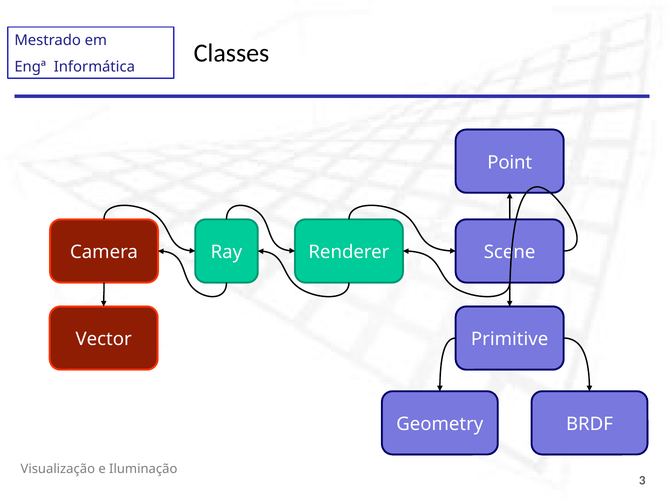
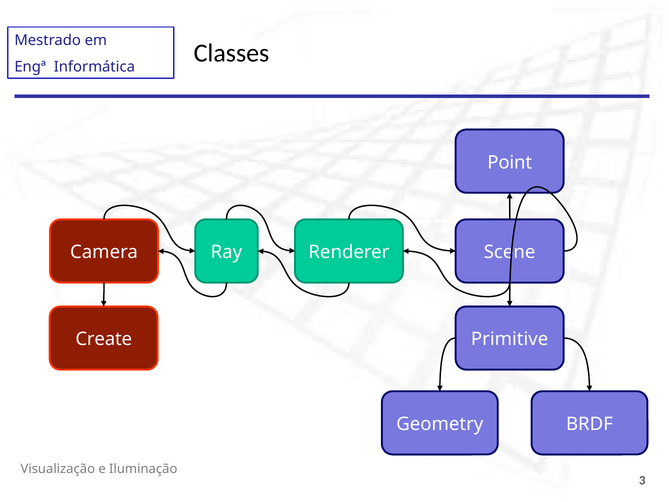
Vector: Vector -> Create (104, 339)
